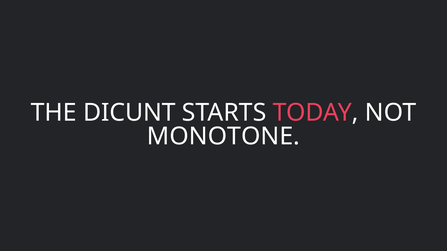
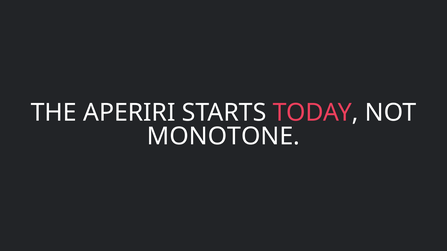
DICUNT: DICUNT -> APERIRI (129, 113)
